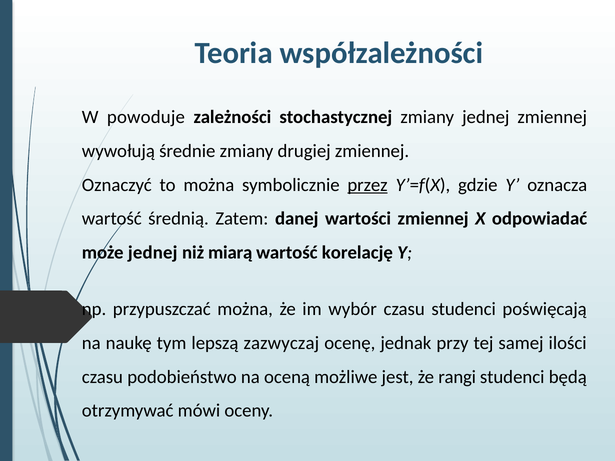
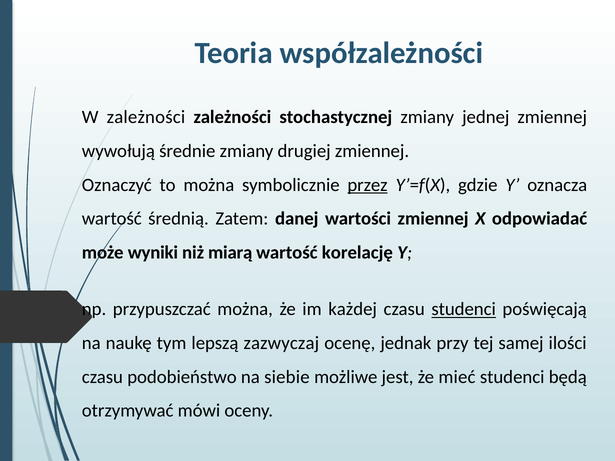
W powoduje: powoduje -> zależności (146, 117)
może jednej: jednej -> wyniki (153, 253)
wybór: wybór -> każdej (353, 309)
studenci underline: none -> present (464, 309)
oceną: oceną -> siebie (287, 377)
rangi: rangi -> mieć (457, 377)
